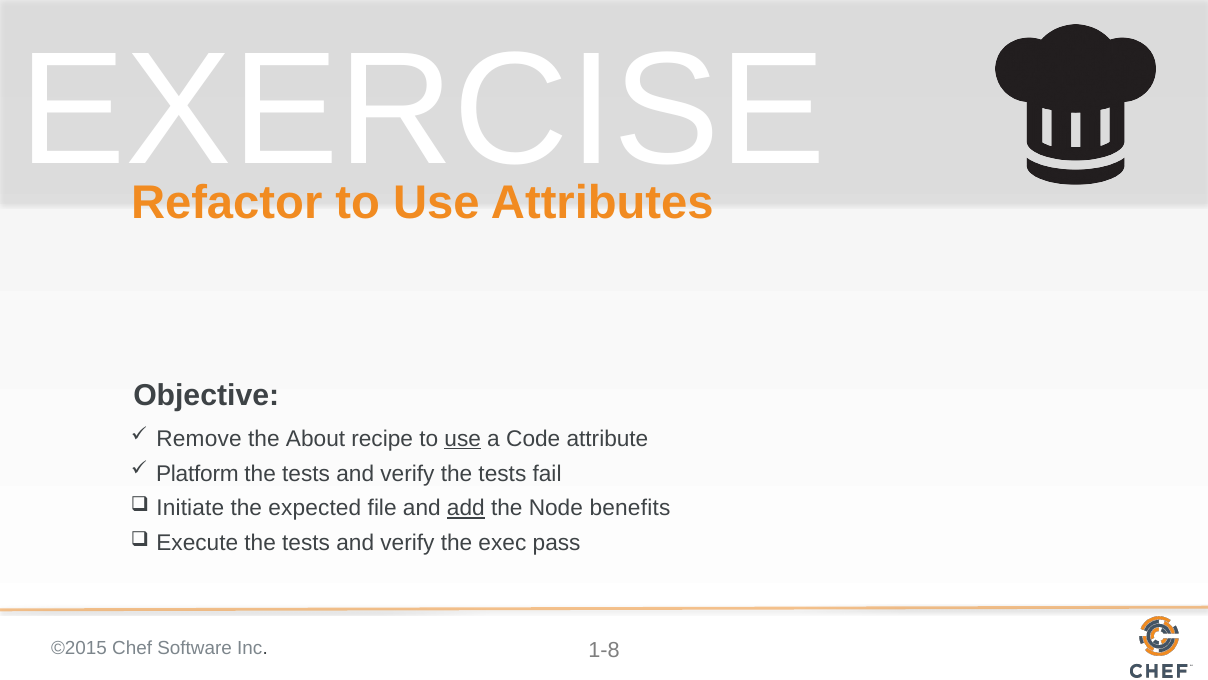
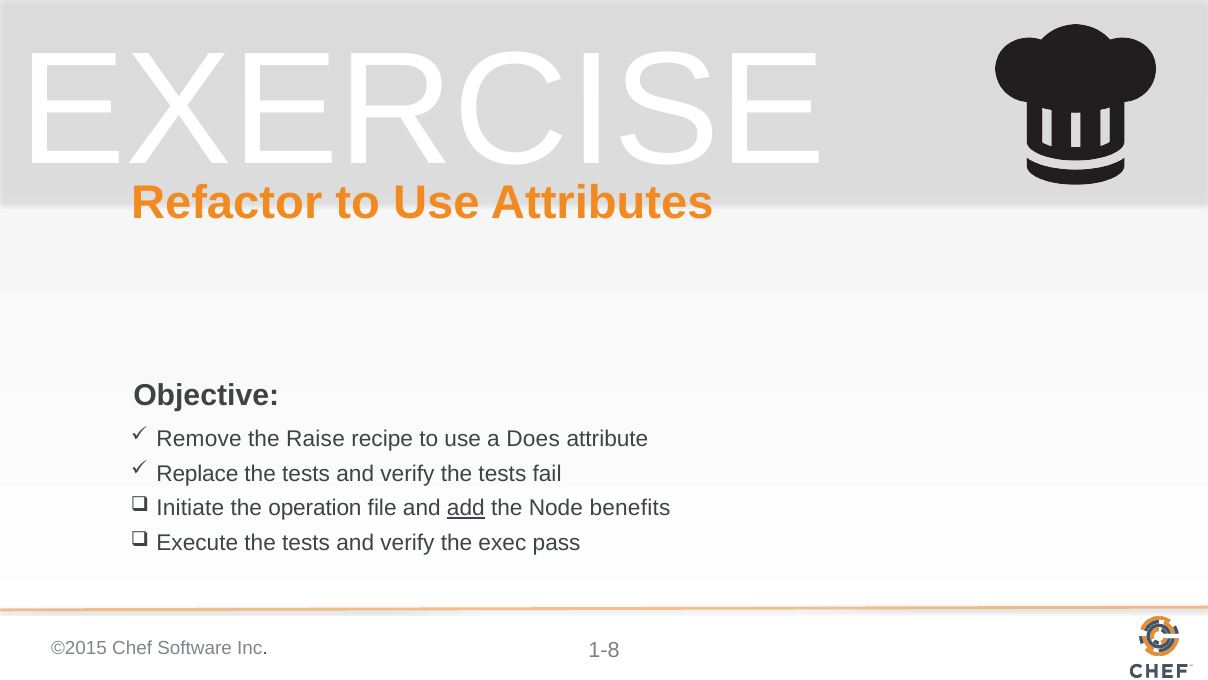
About: About -> Raise (315, 438)
use underline: present -> none (463, 438)
Code: Code -> Does (533, 438)
Platform: Platform -> Replace (197, 473)
expected: expected -> operation (315, 508)
